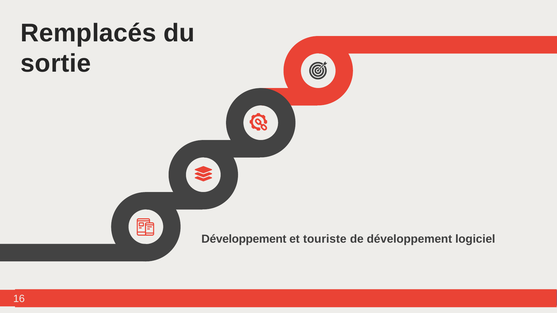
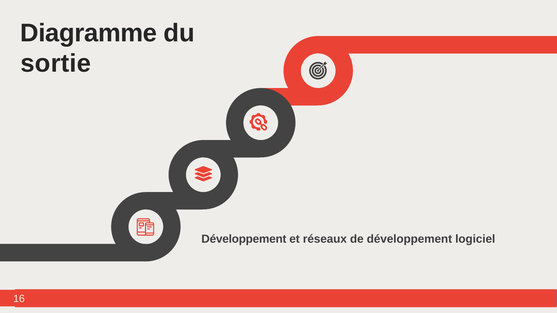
Remplacés: Remplacés -> Diagramme (89, 33)
touriste: touriste -> réseaux (325, 239)
